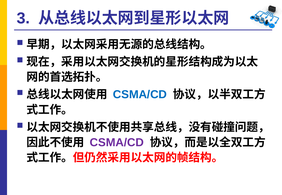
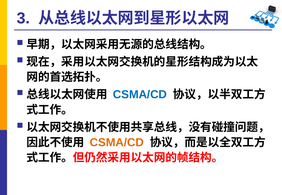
CSMA/CD colour: purple -> orange (117, 143)
